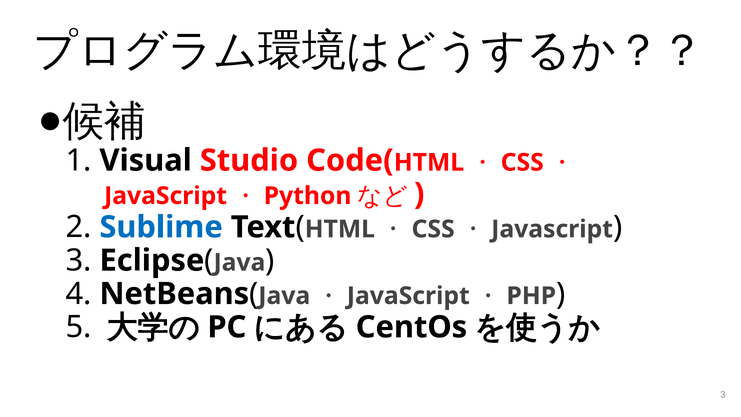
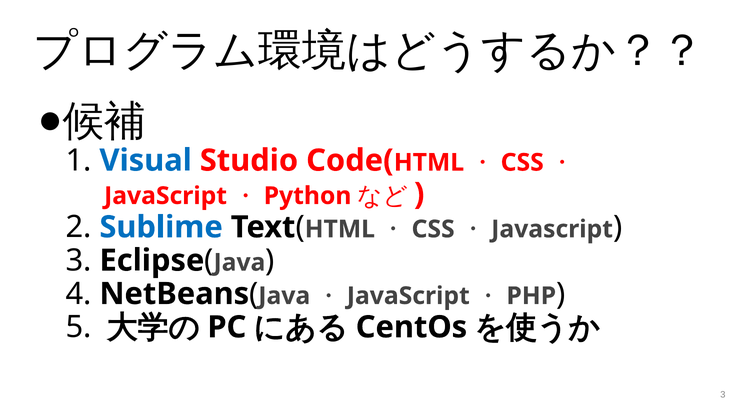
Visual colour: black -> blue (146, 160)
